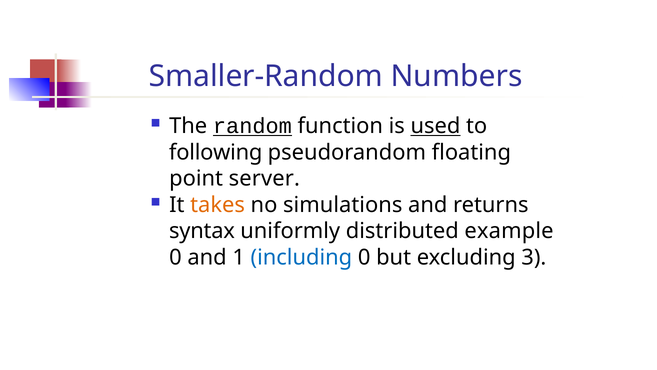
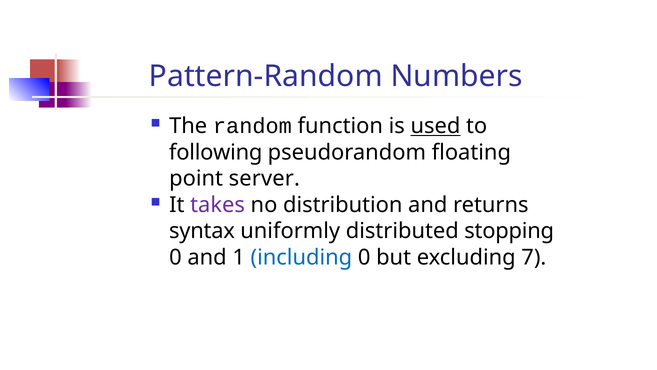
Smaller-Random: Smaller-Random -> Pattern-Random (266, 76)
random underline: present -> none (252, 126)
takes colour: orange -> purple (218, 205)
simulations: simulations -> distribution (343, 205)
example: example -> stopping (509, 231)
3: 3 -> 7 (534, 257)
